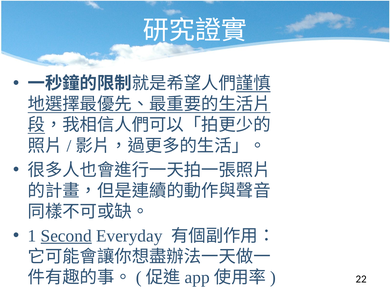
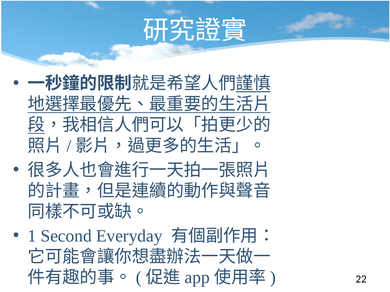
Second underline: present -> none (66, 236)
